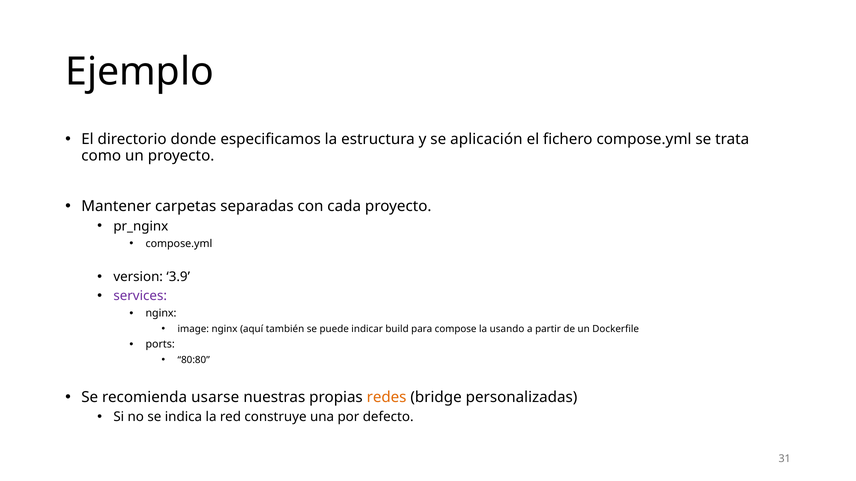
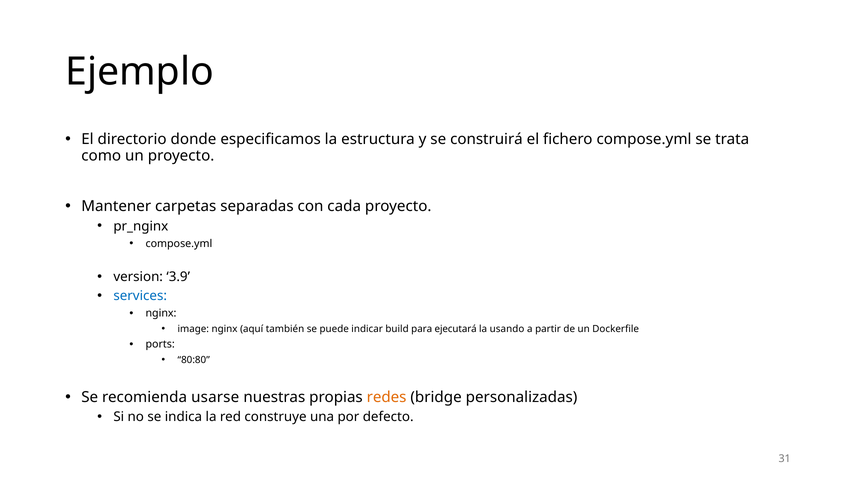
aplicación: aplicación -> construirá (486, 139)
services colour: purple -> blue (140, 296)
compose: compose -> ejecutará (456, 329)
